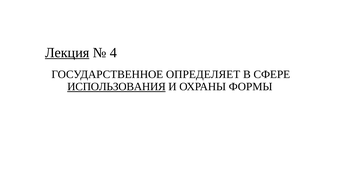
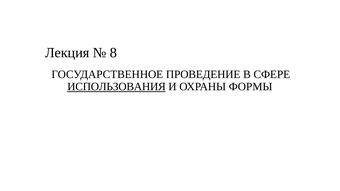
Лекция underline: present -> none (67, 53)
4: 4 -> 8 (113, 53)
ОПРЕДЕЛЯЕТ: ОПРЕДЕЛЯЕТ -> ПРОВЕДЕНИЕ (203, 75)
